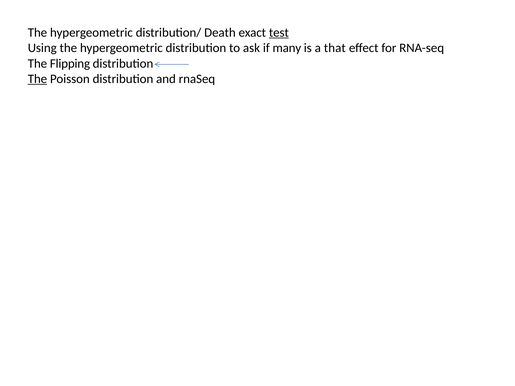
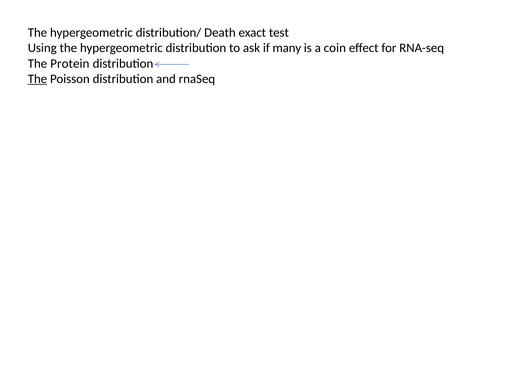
test underline: present -> none (279, 33)
that: that -> coin (335, 48)
Flipping: Flipping -> Protein (70, 63)
